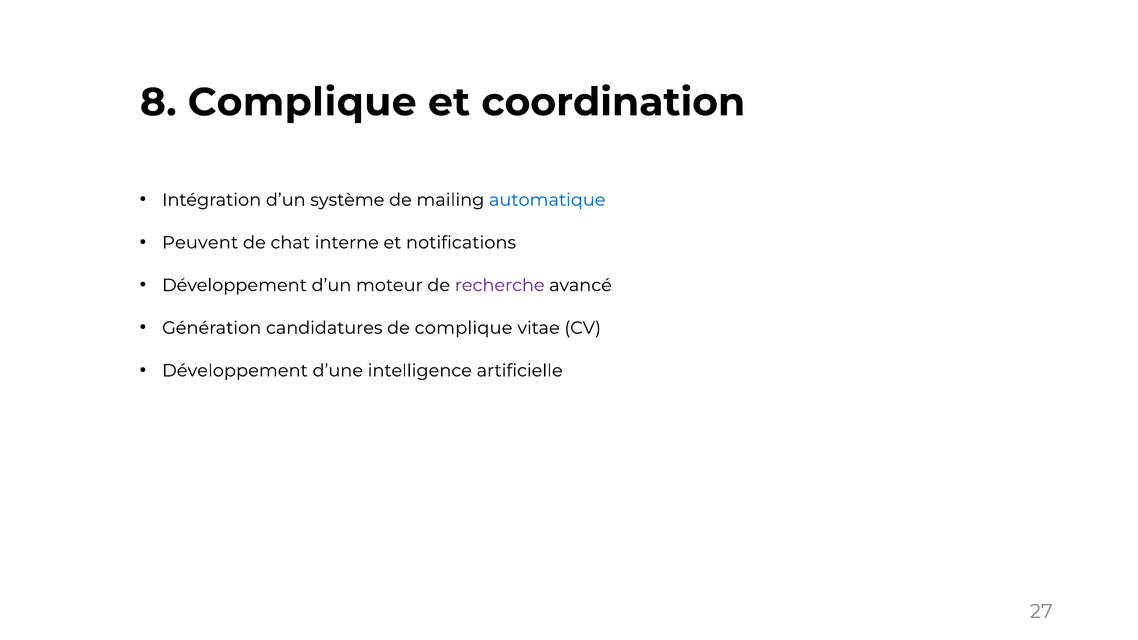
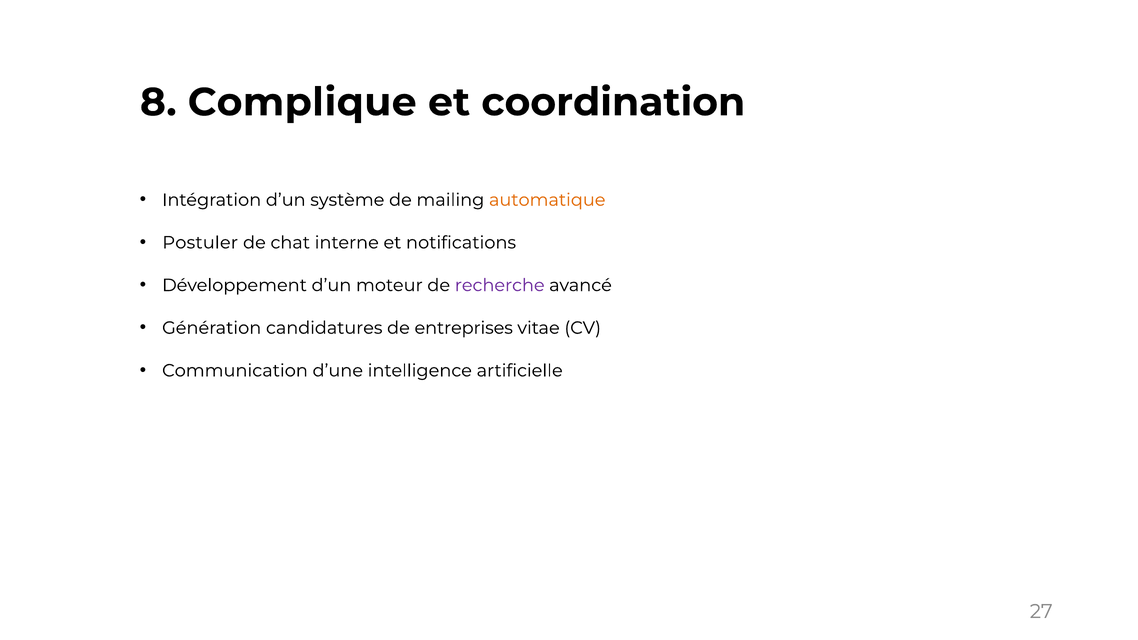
automatique colour: blue -> orange (547, 200)
Peuvent: Peuvent -> Postuler (200, 243)
de complique: complique -> entreprises (464, 328)
Développement: Développement -> Communication (235, 371)
